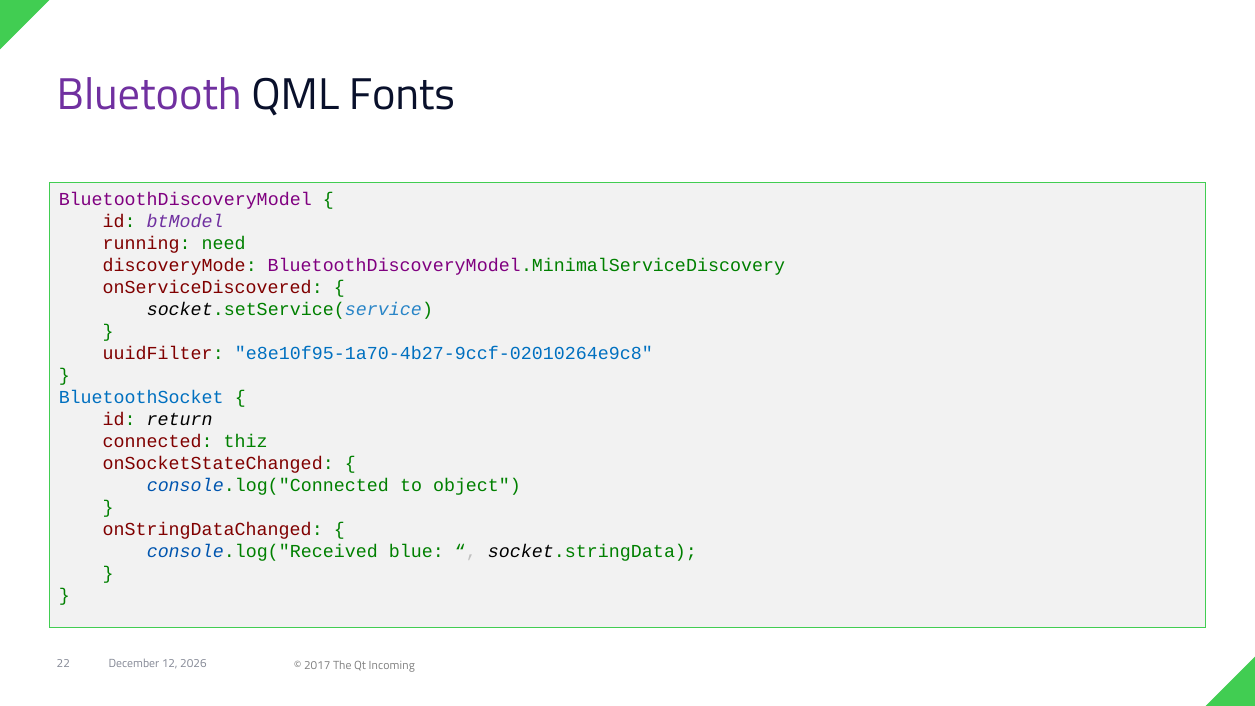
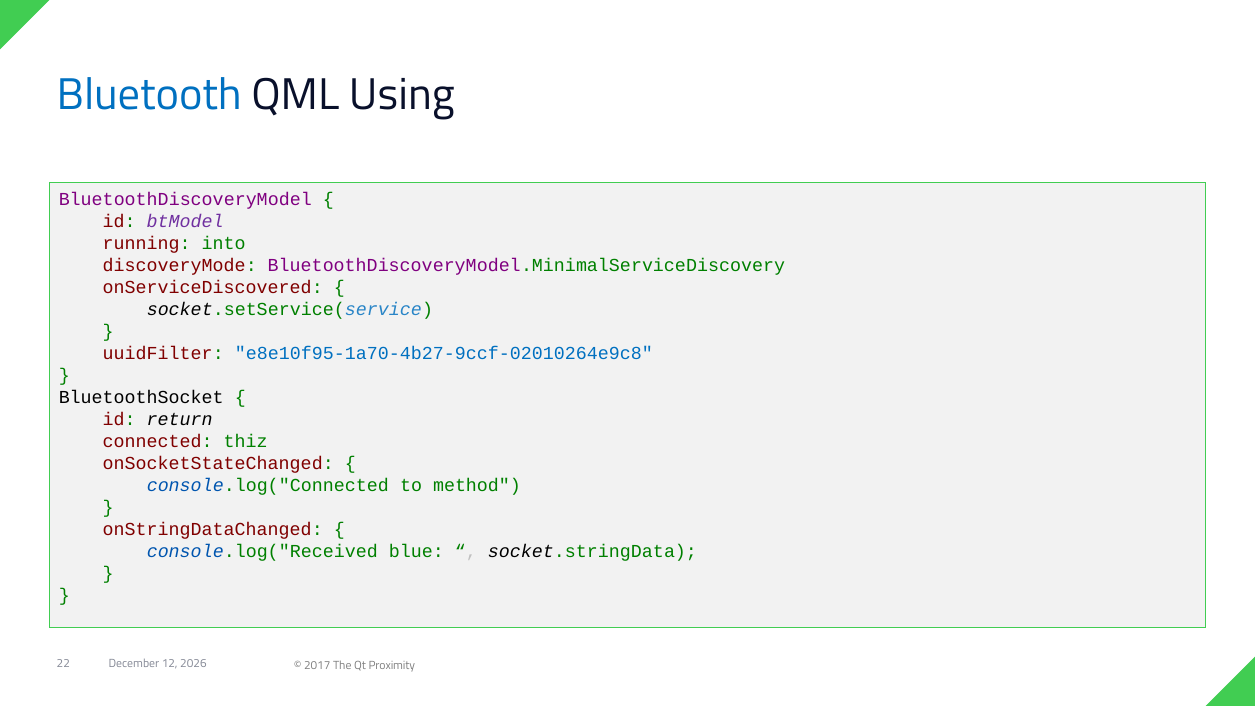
Bluetooth colour: purple -> blue (149, 95)
Fonts: Fonts -> Using (402, 95)
need: need -> into (224, 243)
BluetoothSocket colour: blue -> black (141, 397)
object: object -> method (477, 485)
Incoming: Incoming -> Proximity (392, 665)
